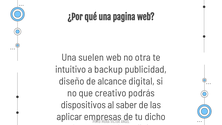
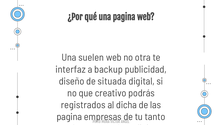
intuitivo: intuitivo -> interfaz (71, 69)
alcance: alcance -> situada (112, 81)
dispositivos: dispositivos -> registrados (83, 105)
saber: saber -> dicha (126, 105)
aplicar: aplicar -> pagina (69, 117)
dicho: dicho -> tanto (155, 117)
